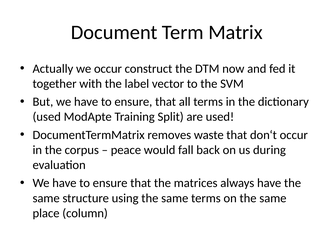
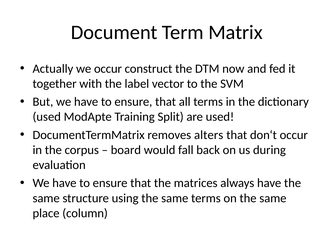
waste: waste -> alters (209, 135)
peace: peace -> board (126, 150)
